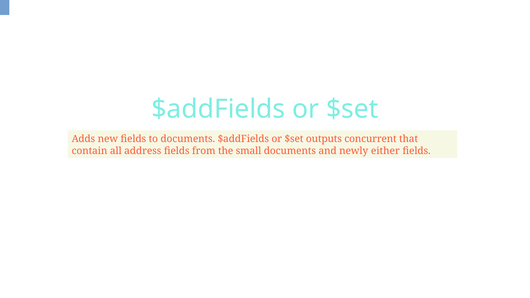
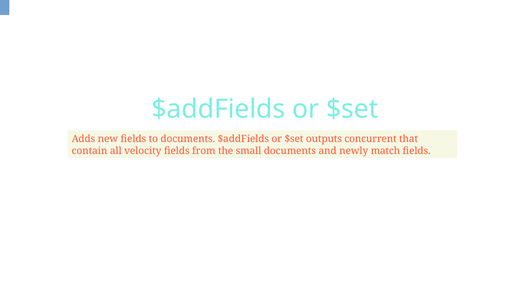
address: address -> velocity (143, 151)
either: either -> match (385, 151)
